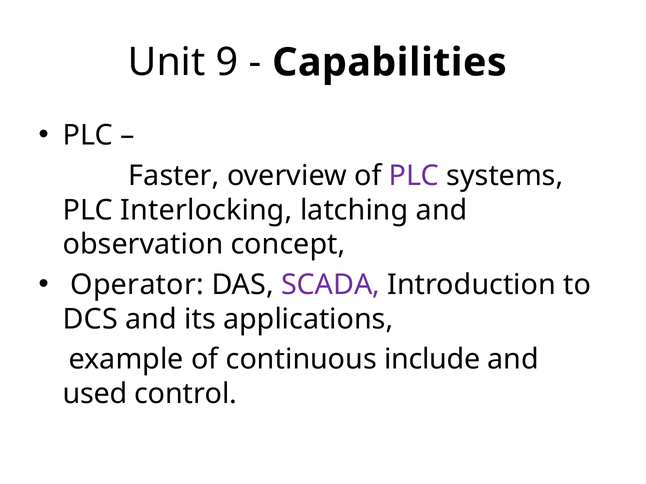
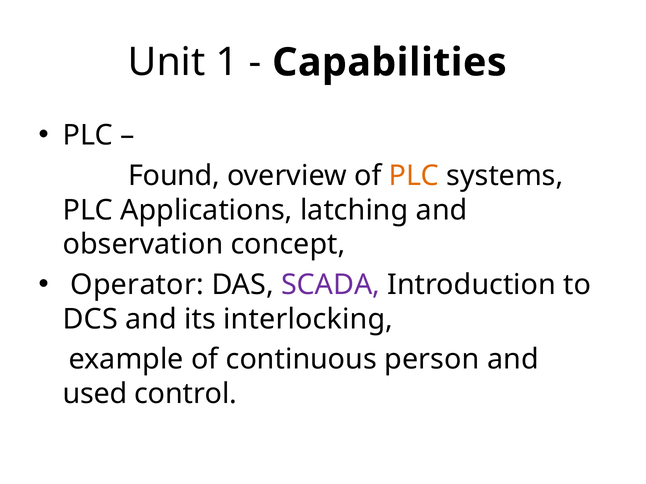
9: 9 -> 1 (227, 63)
Faster: Faster -> Found (174, 176)
PLC colour: purple -> orange (414, 176)
Interlocking: Interlocking -> Applications (207, 210)
applications: applications -> interlocking (308, 319)
include: include -> person (432, 360)
